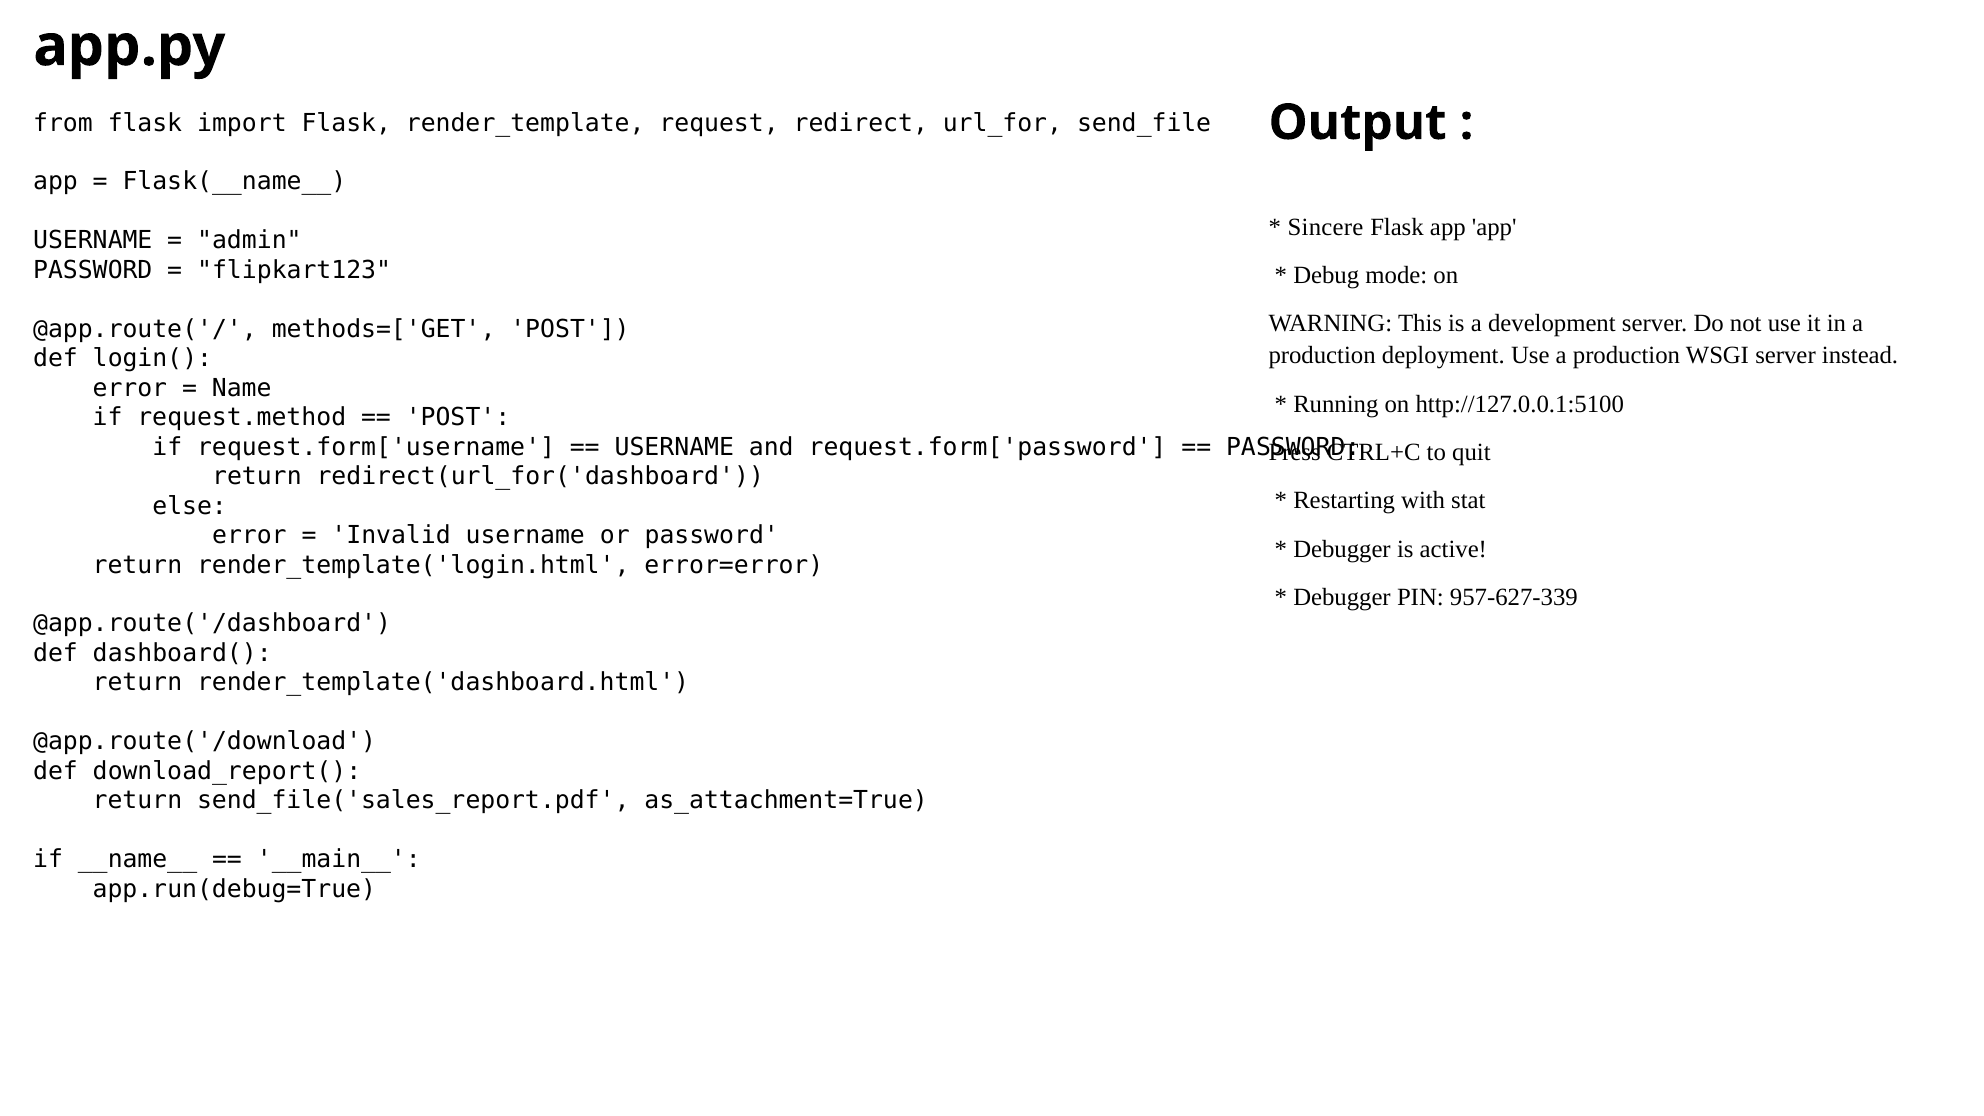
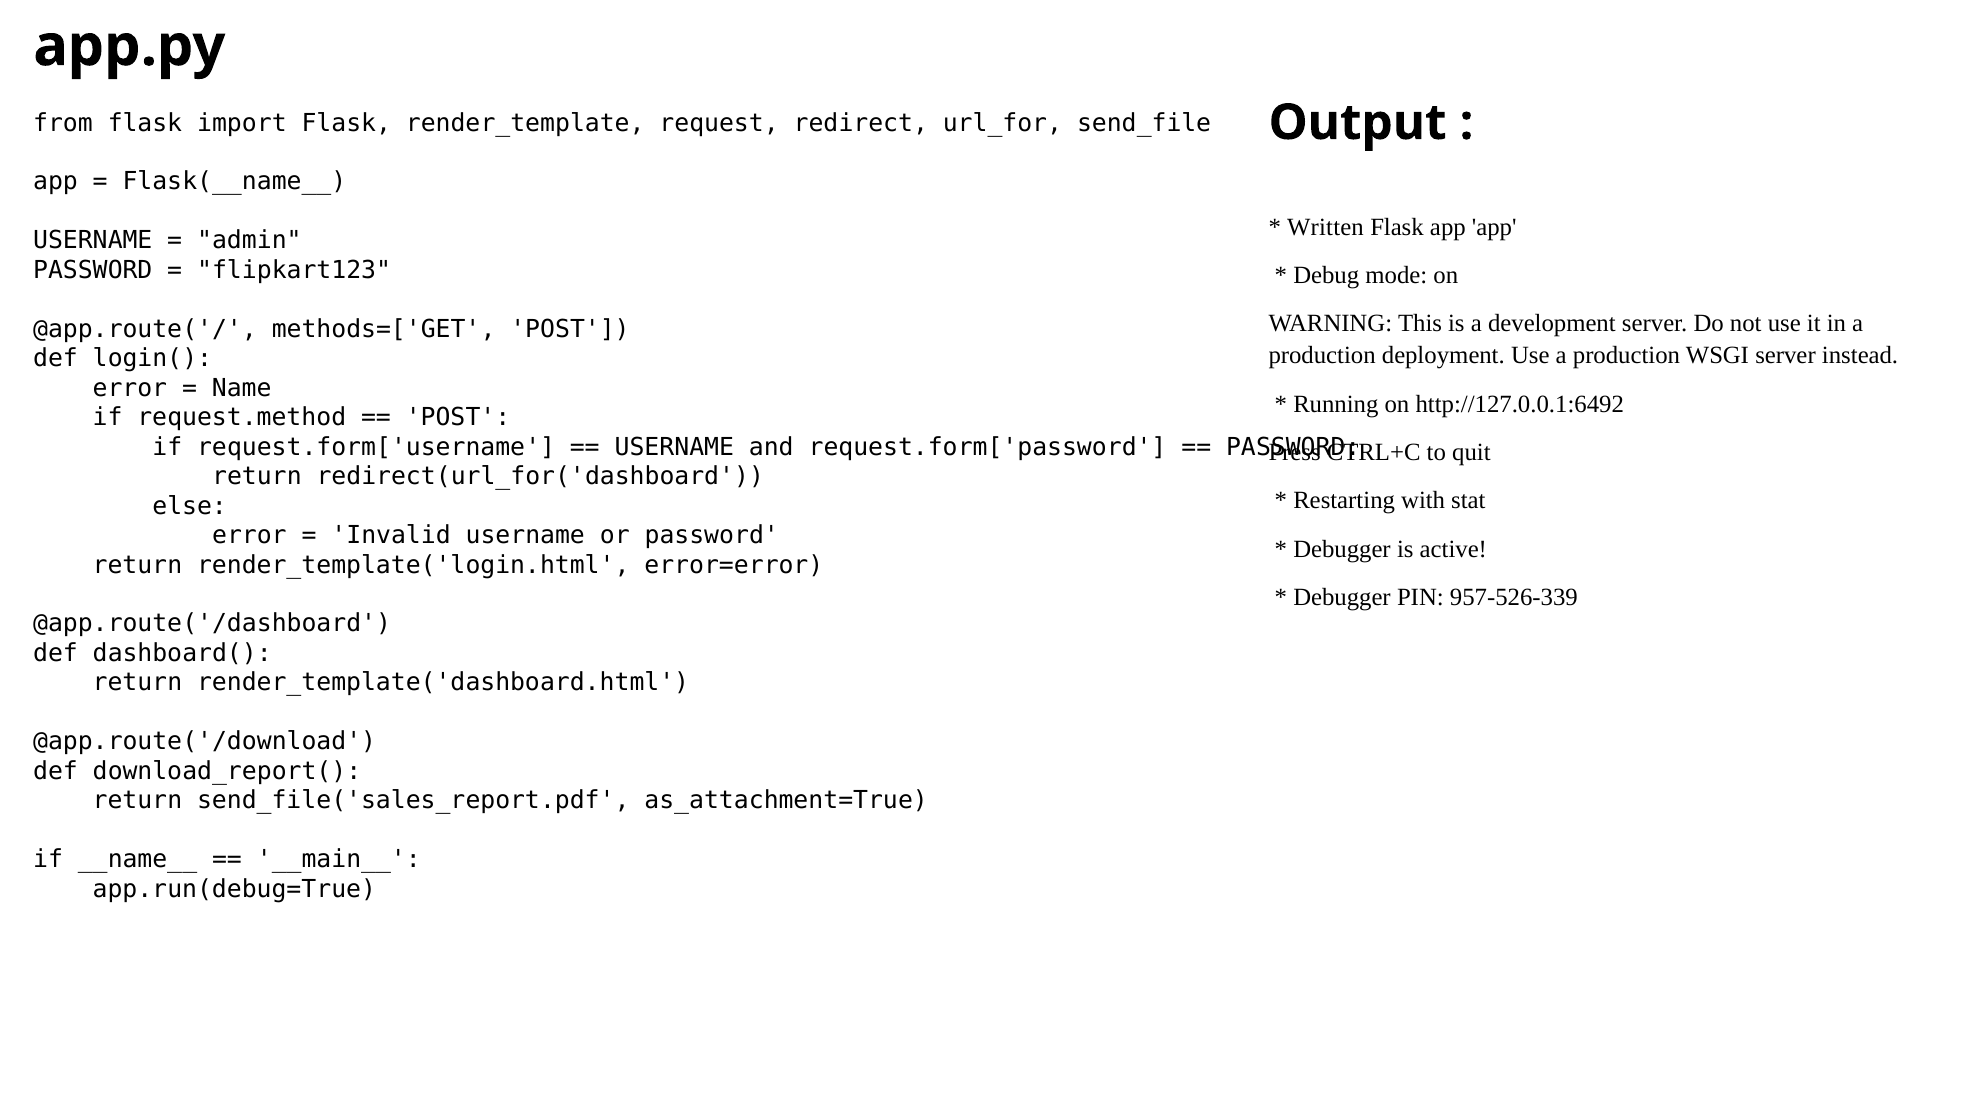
Sincere: Sincere -> Written (1325, 227)
http://127.0.0.1:5100: http://127.0.0.1:5100 -> http://127.0.0.1:6492 (1520, 404)
957-627-339: 957-627-339 -> 957-526-339 (1514, 597)
